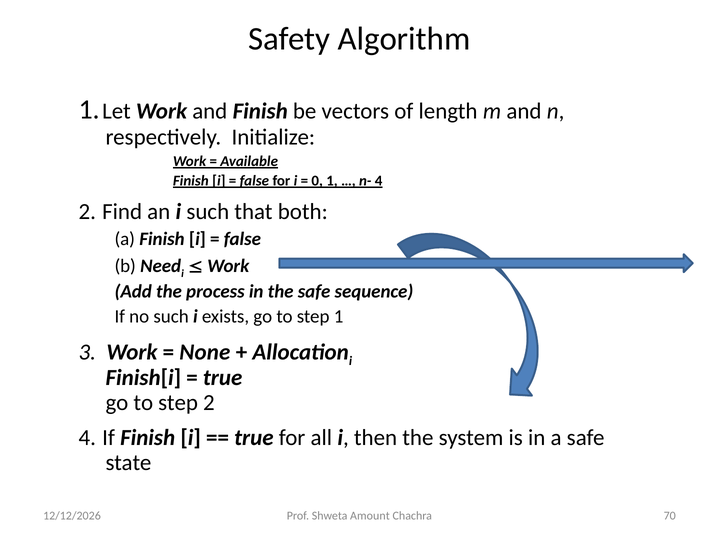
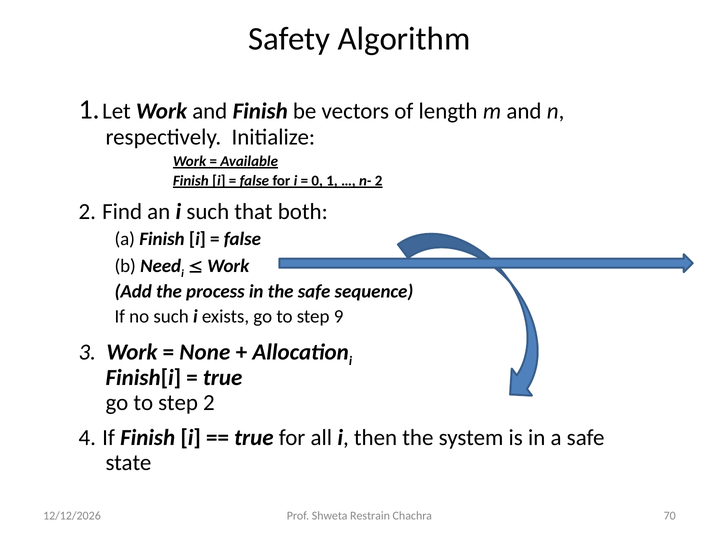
n- 4: 4 -> 2 (379, 181)
step 1: 1 -> 9 (339, 316)
Amount: Amount -> Restrain (370, 515)
